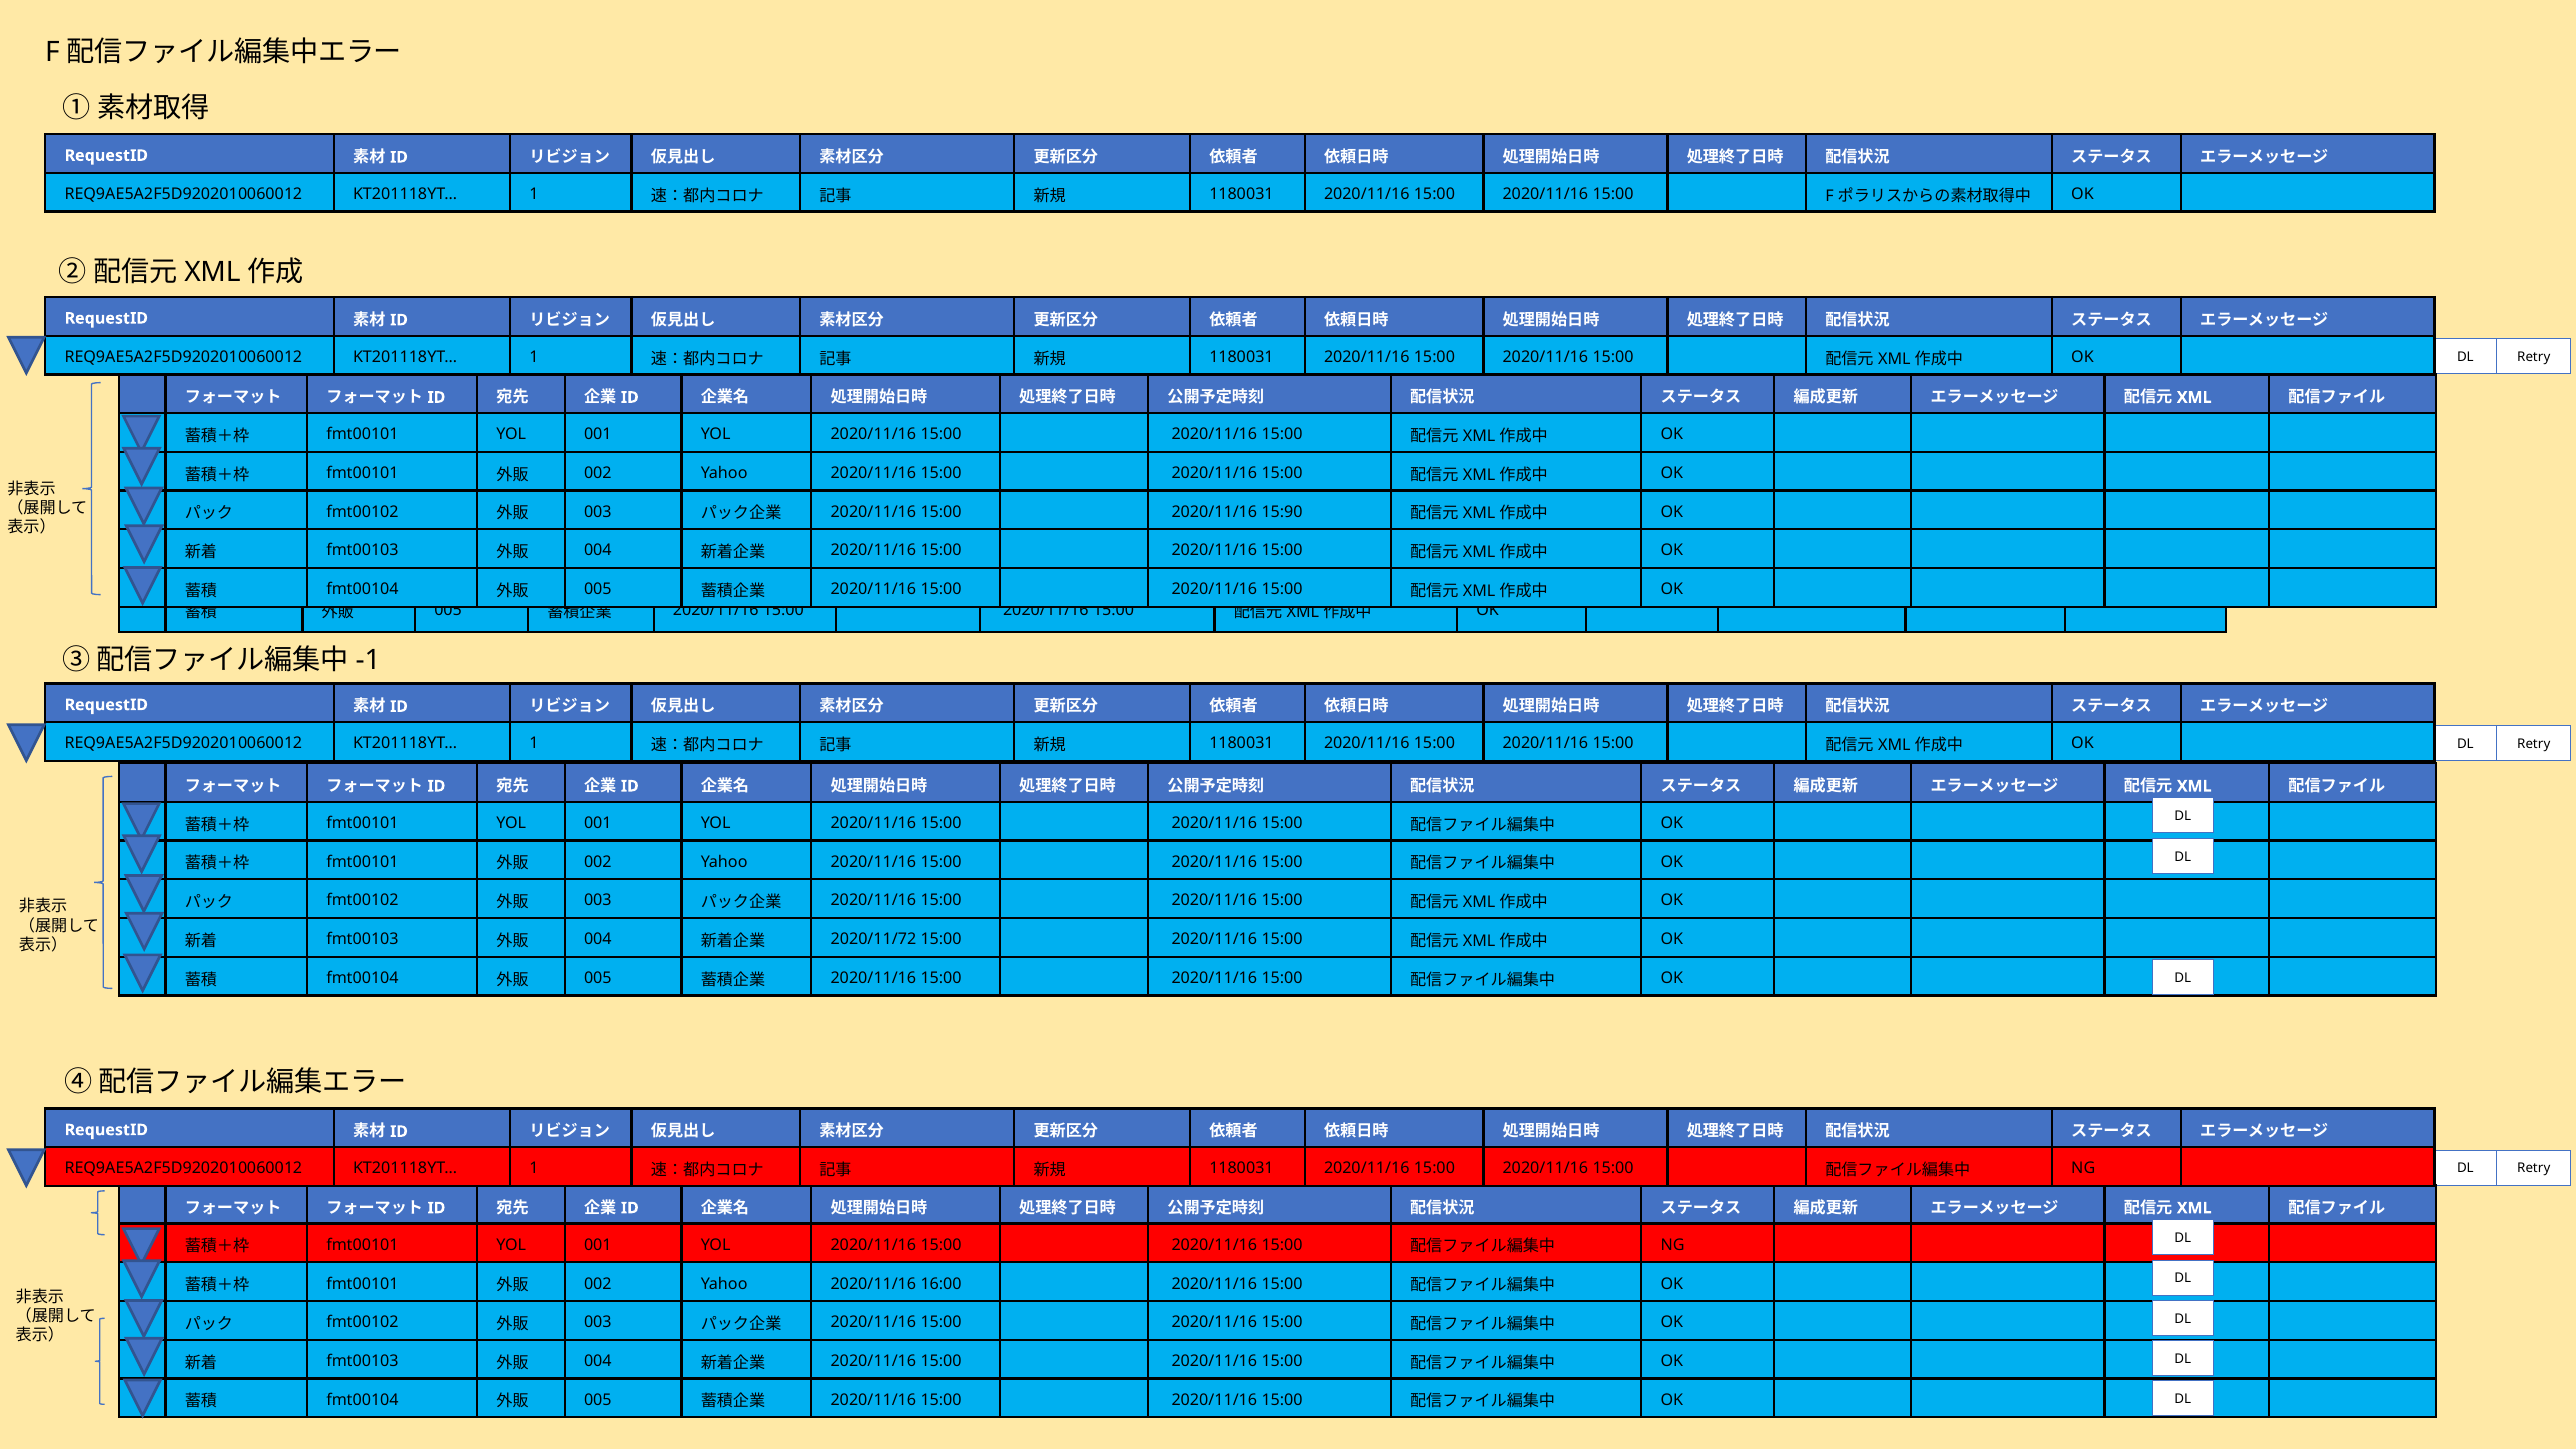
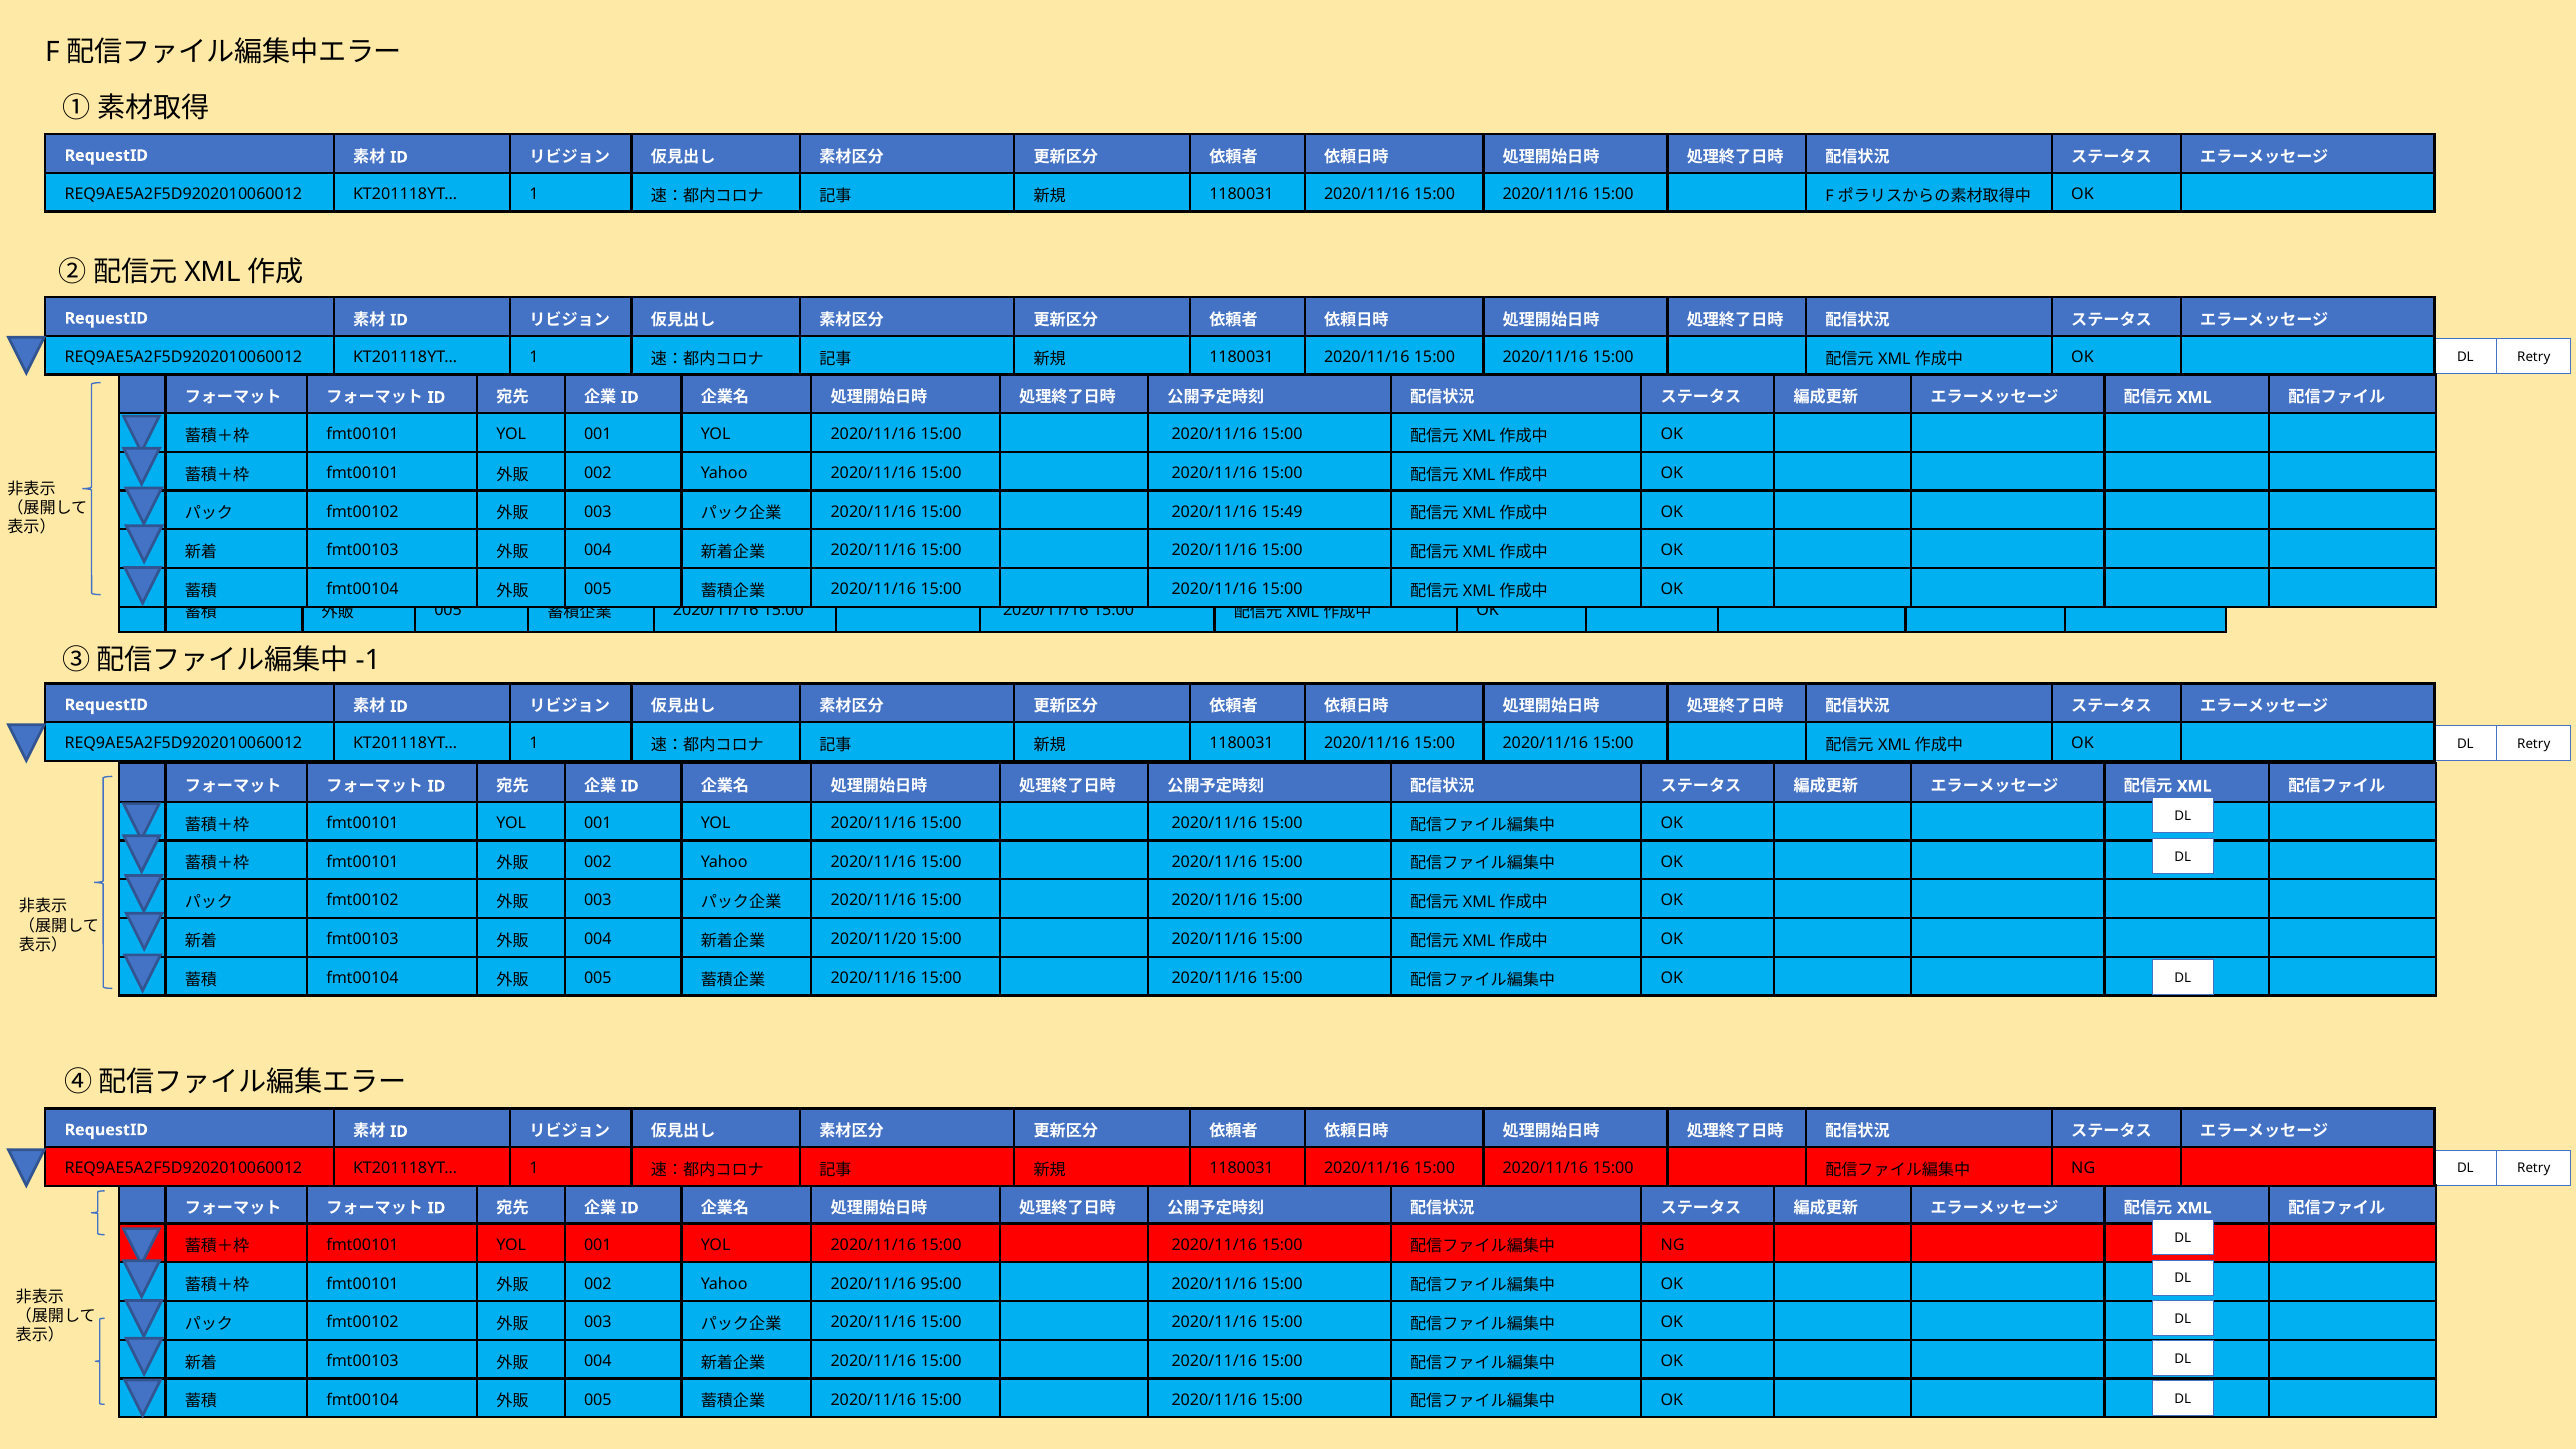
15:90: 15:90 -> 15:49 (1282, 512)
2020/11/72: 2020/11/72 -> 2020/11/20 (873, 939)
16:00: 16:00 -> 95:00 (941, 1284)
